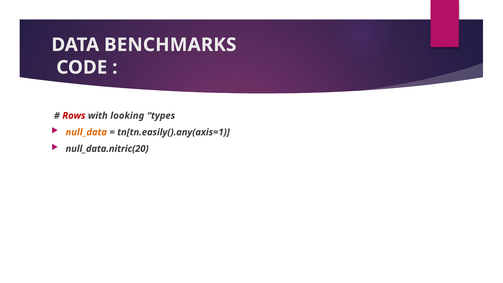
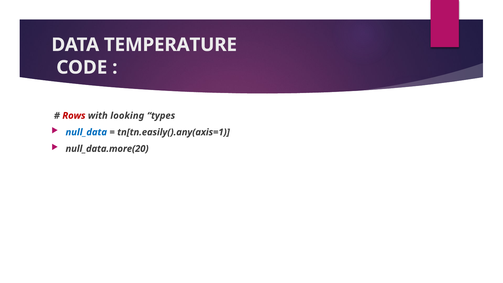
BENCHMARKS: BENCHMARKS -> TEMPERATURE (170, 45)
null_data colour: orange -> blue (86, 132)
null_data.nitric(20: null_data.nitric(20 -> null_data.more(20 (107, 149)
